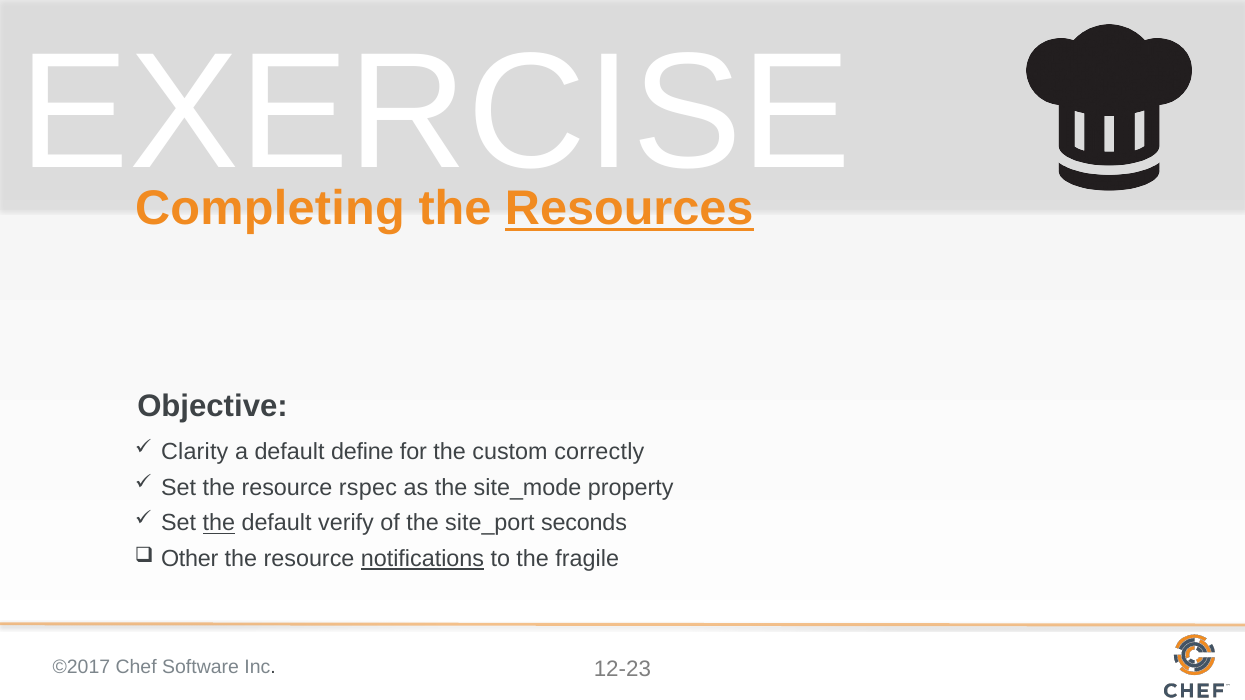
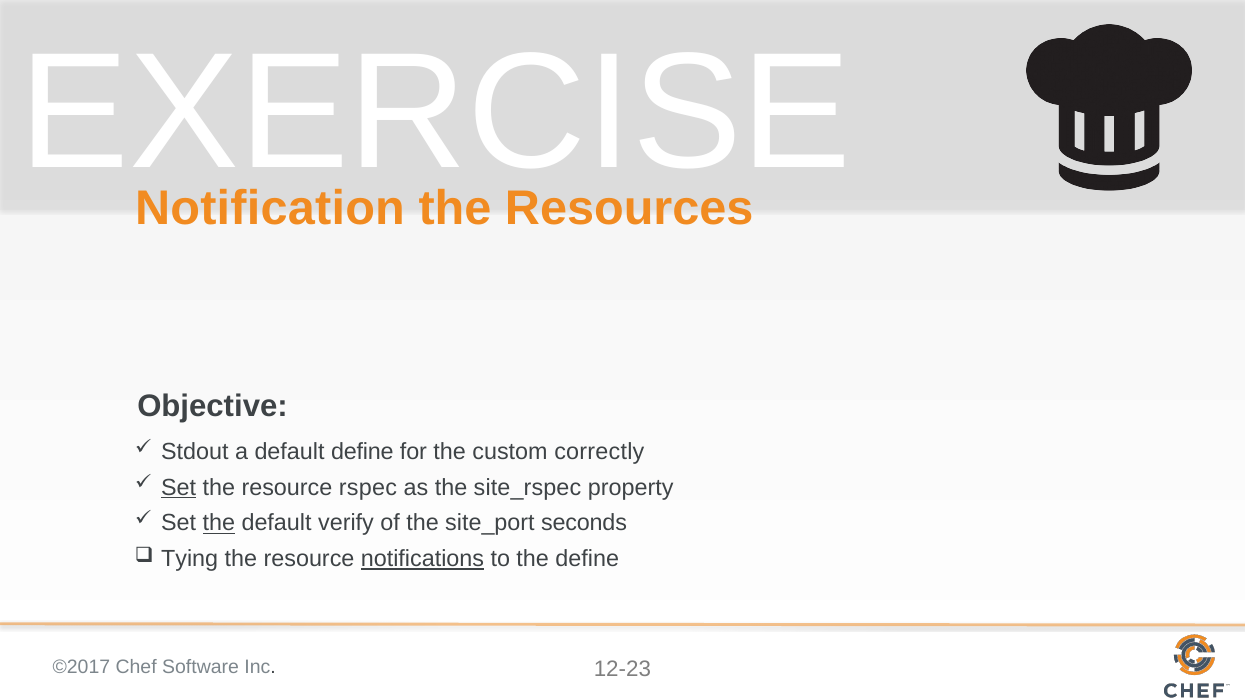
Completing: Completing -> Notification (270, 208)
Resources underline: present -> none (629, 208)
Clarity: Clarity -> Stdout (195, 452)
Set underline: none -> present (179, 488)
site_mode: site_mode -> site_rspec (527, 488)
Other: Other -> Tying (190, 559)
the fragile: fragile -> define (587, 559)
